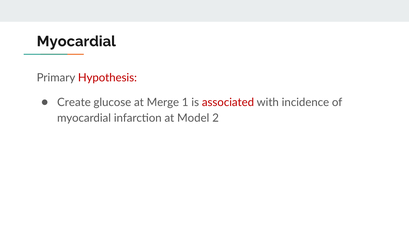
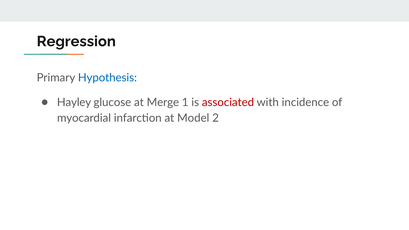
Myocardial: Myocardial -> Regression (76, 41)
Hypothesis colour: red -> blue (107, 78)
Create: Create -> Hayley (74, 102)
